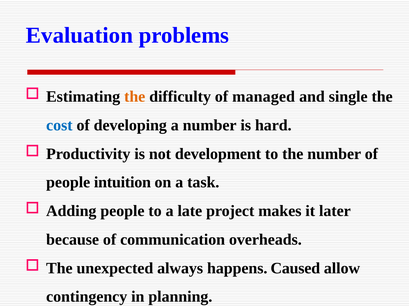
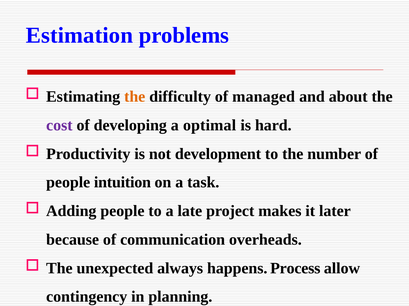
Evaluation: Evaluation -> Estimation (79, 35)
single: single -> about (348, 97)
cost colour: blue -> purple (59, 126)
a number: number -> optimal (210, 126)
Caused: Caused -> Process (295, 269)
